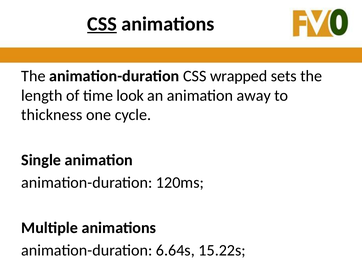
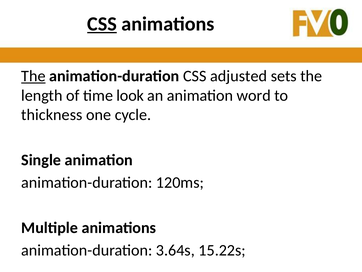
The underline: none -> present (33, 76)
wrapped: wrapped -> adjusted (239, 76)
away: away -> word (254, 95)
6.64s: 6.64s -> 3.64s (175, 250)
